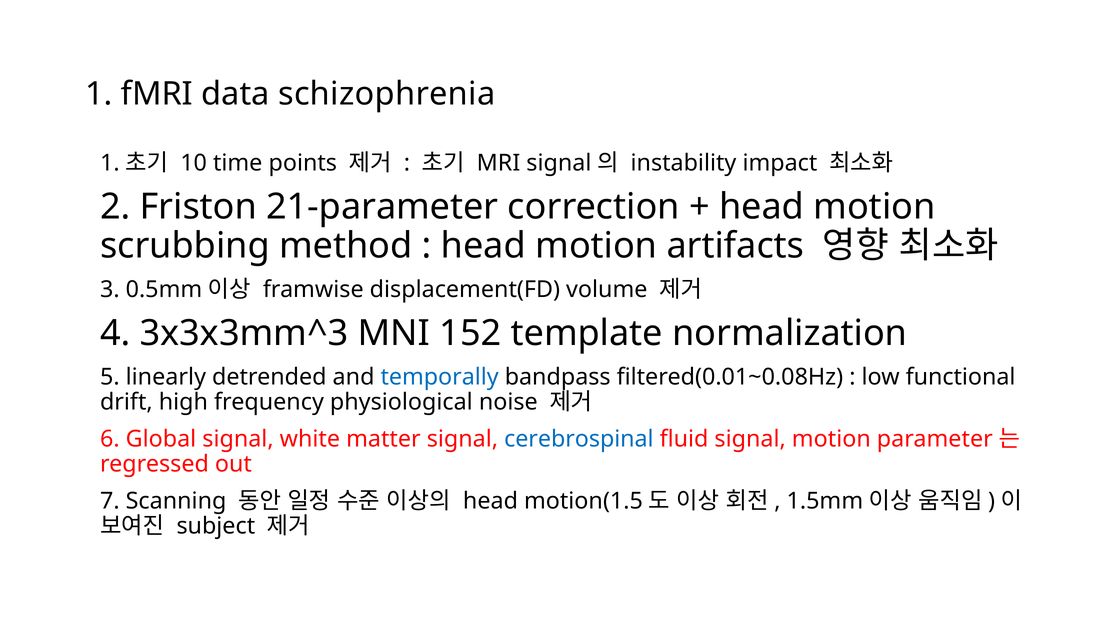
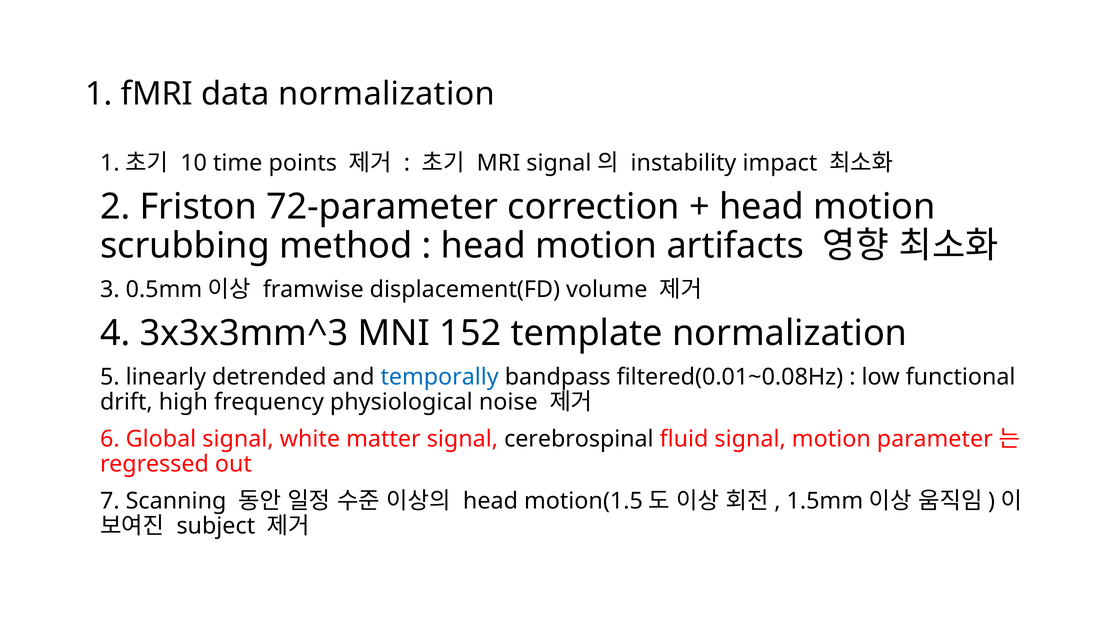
data schizophrenia: schizophrenia -> normalization (387, 94)
21-parameter: 21-parameter -> 72-parameter (382, 207)
cerebrospinal colour: blue -> black (579, 439)
